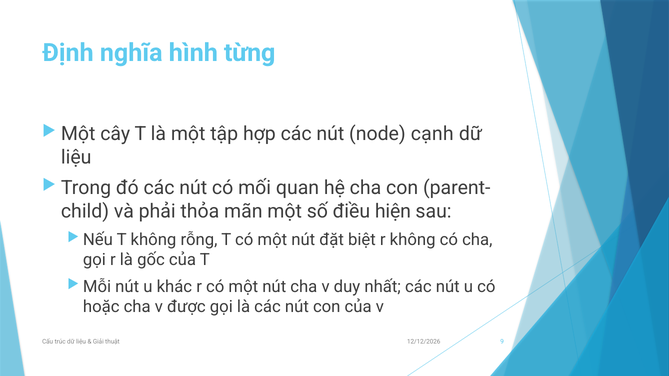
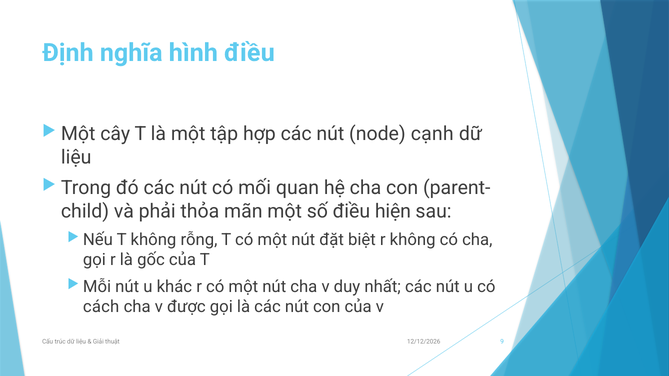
hình từng: từng -> điều (249, 53)
hoặc: hoặc -> cách (101, 307)
